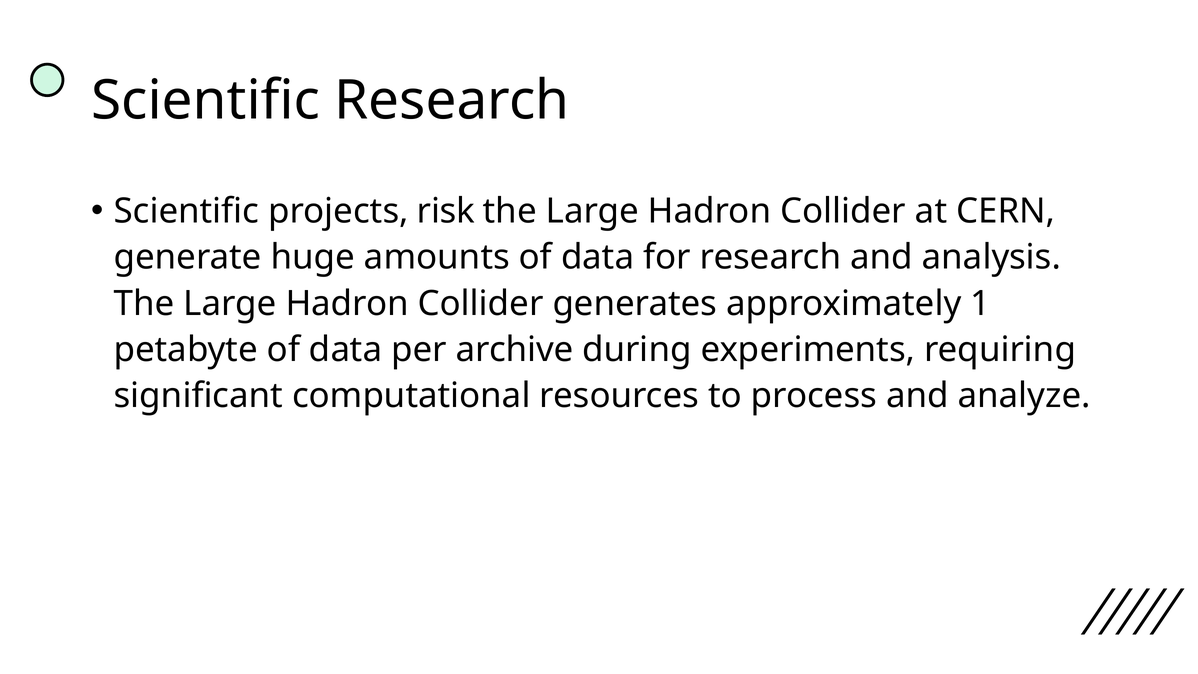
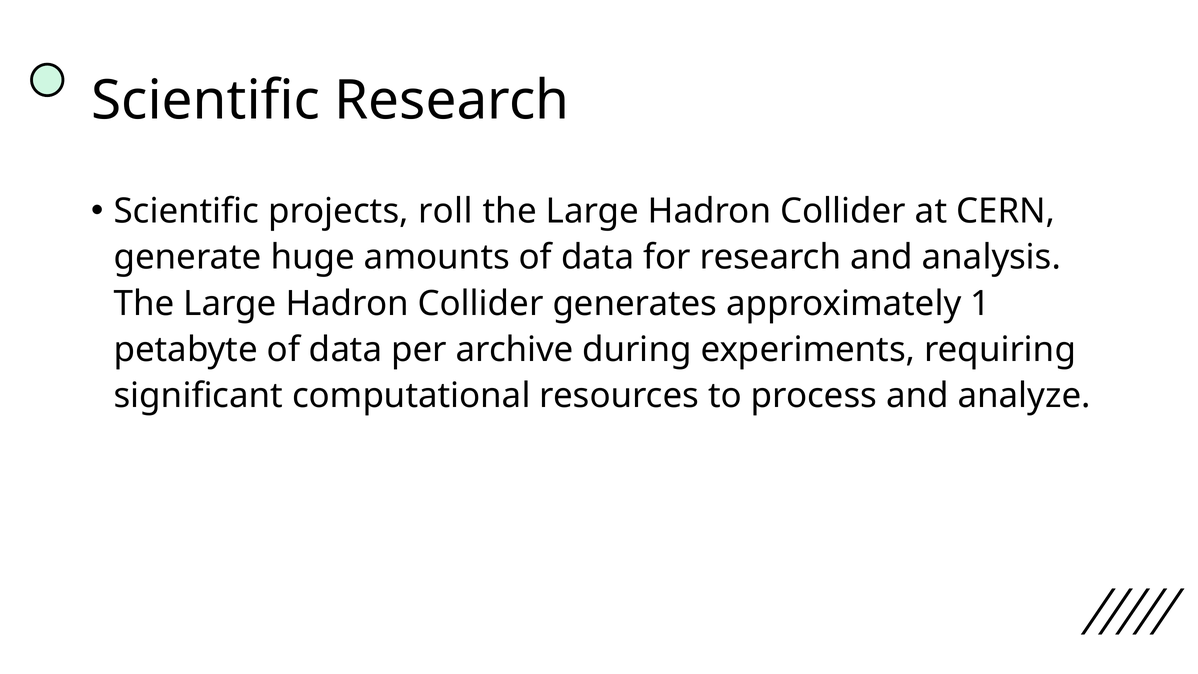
risk: risk -> roll (446, 211)
